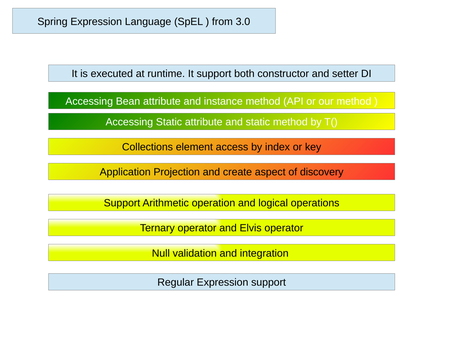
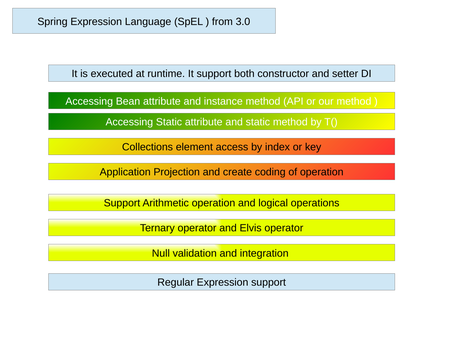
aspect: aspect -> coding (270, 172)
of discovery: discovery -> operation (322, 172)
